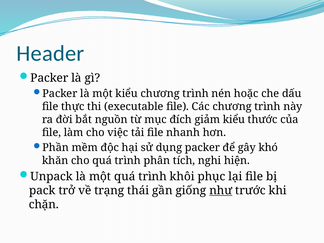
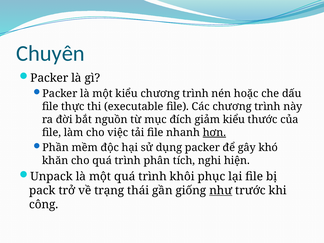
Header: Header -> Chuyên (50, 54)
hơn underline: none -> present (214, 132)
chặn: chặn -> công (44, 205)
